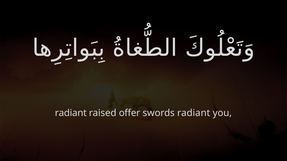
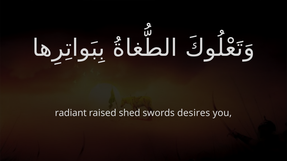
offer: offer -> shed (130, 113)
swords radiant: radiant -> desires (194, 113)
